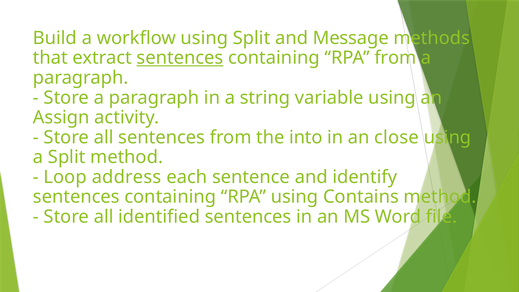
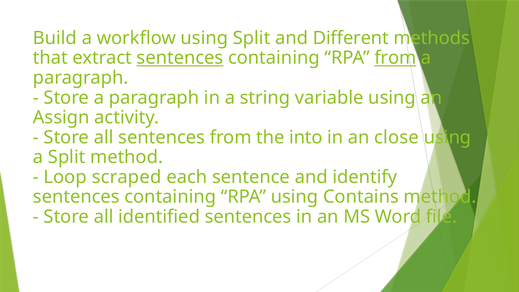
Message: Message -> Different (351, 38)
from underline: none -> present (395, 58)
address: address -> scraped (127, 177)
